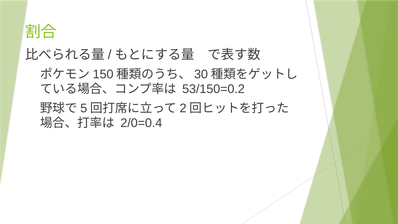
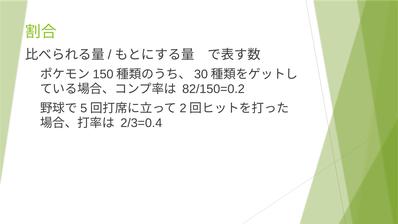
53/150=0.2: 53/150=0.2 -> 82/150=0.2 (213, 89)
2/0=0.4: 2/0=0.4 -> 2/3=0.4 (141, 123)
